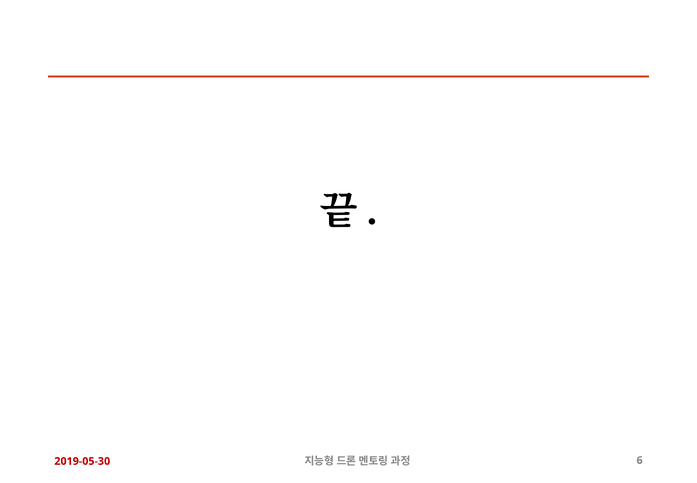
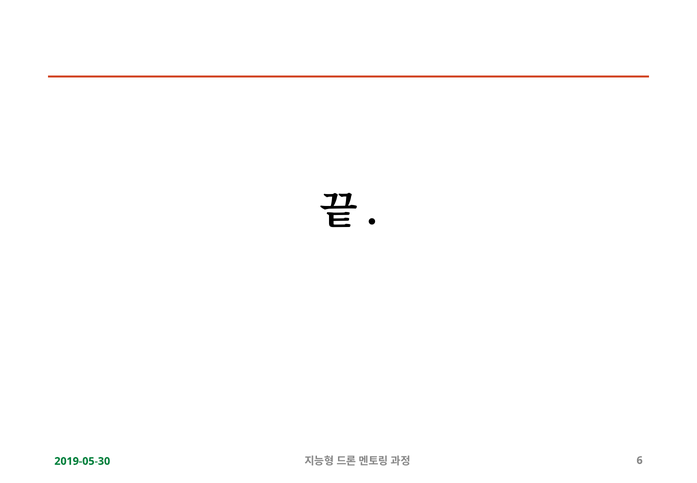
2019-05-30 colour: red -> green (82, 461)
